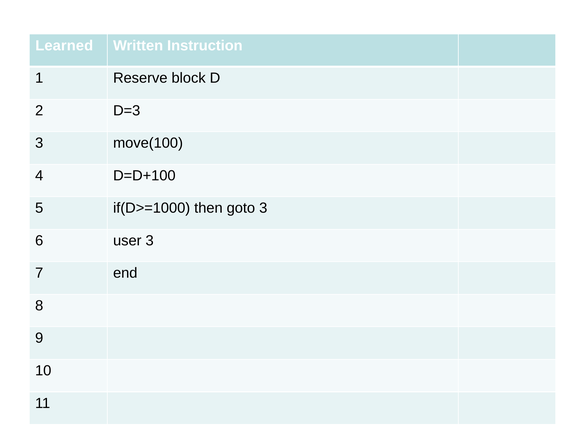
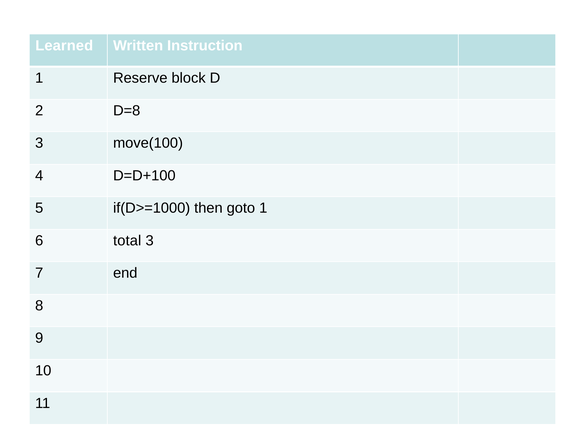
D=3: D=3 -> D=8 (127, 110)
goto 3: 3 -> 1 (263, 208)
user: user -> total (127, 240)
